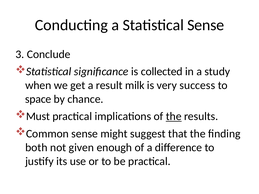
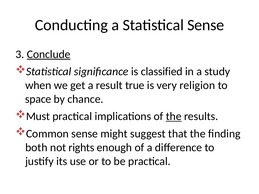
Conclude underline: none -> present (49, 54)
collected: collected -> classified (162, 72)
milk: milk -> true (135, 85)
success: success -> religion (197, 85)
given: given -> rights (81, 148)
